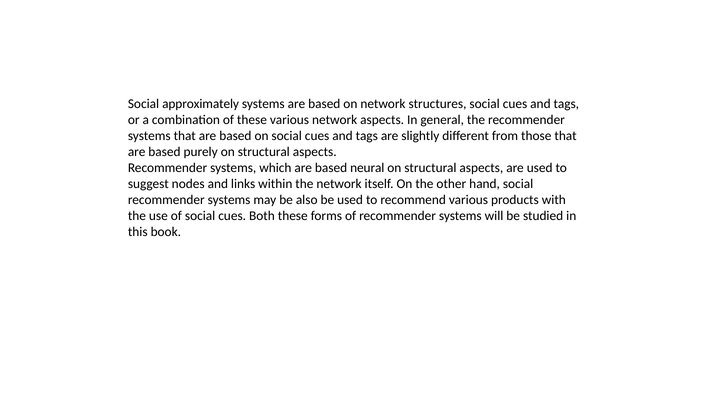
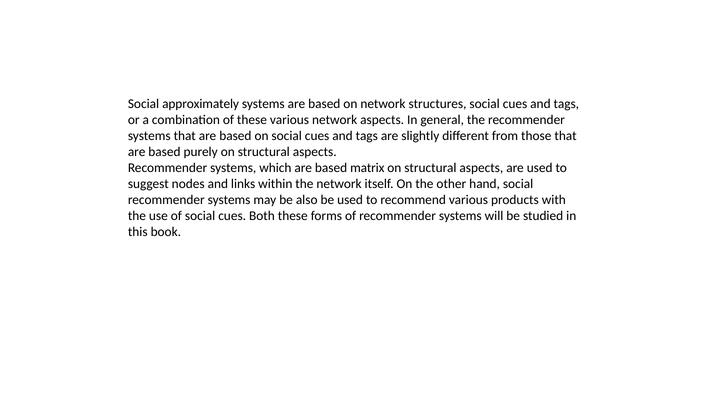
neural: neural -> matrix (367, 168)
